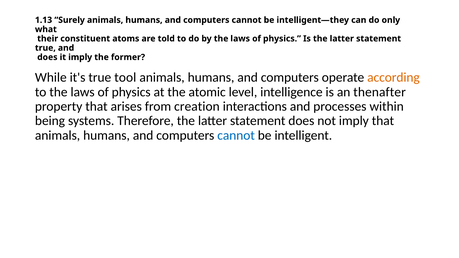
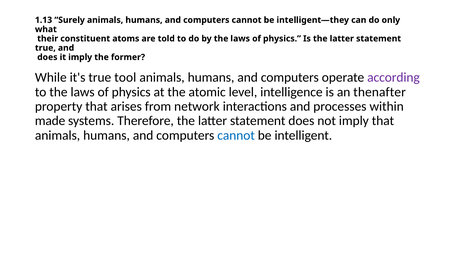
according colour: orange -> purple (393, 78)
creation: creation -> network (197, 107)
being: being -> made (50, 121)
